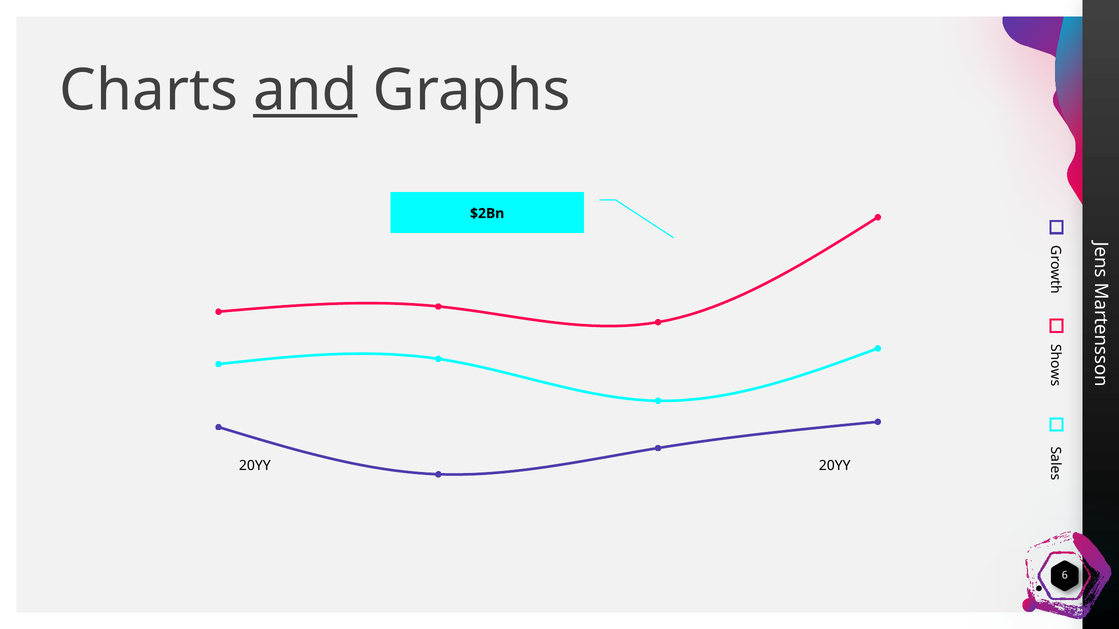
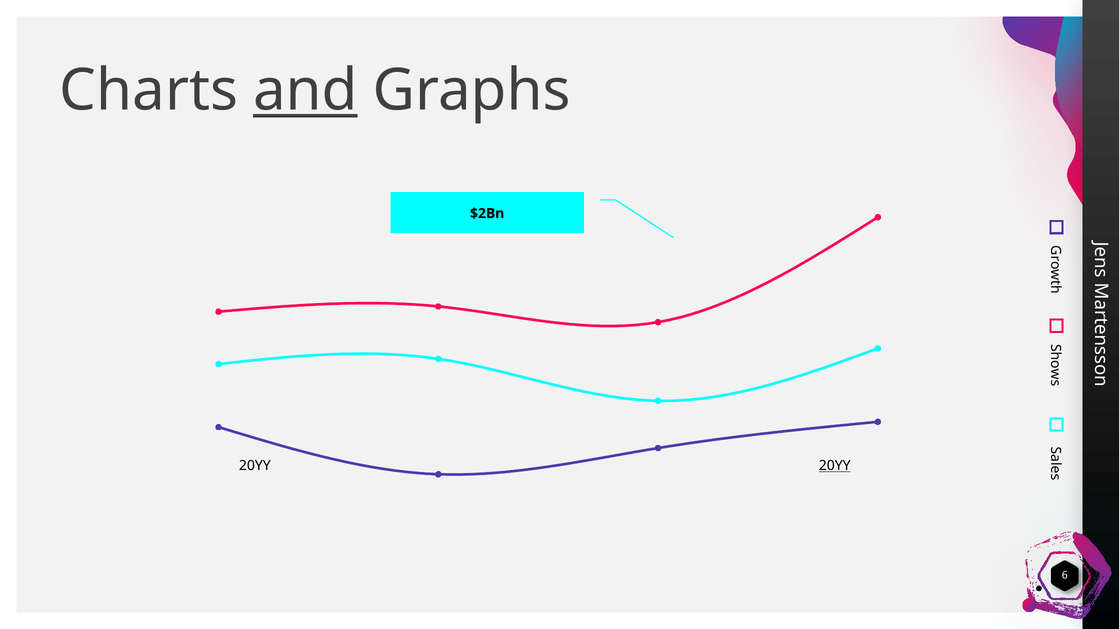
20YY underline: none -> present (835, 466)
